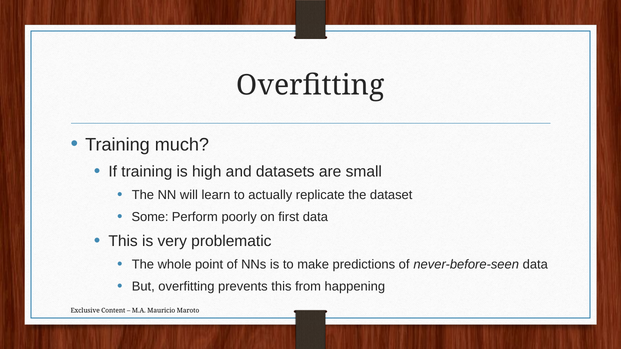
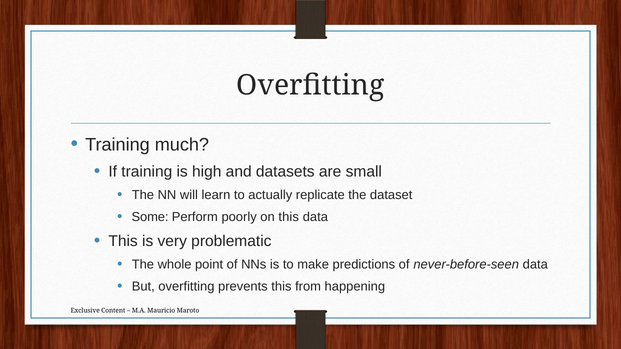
on first: first -> this (289, 217)
